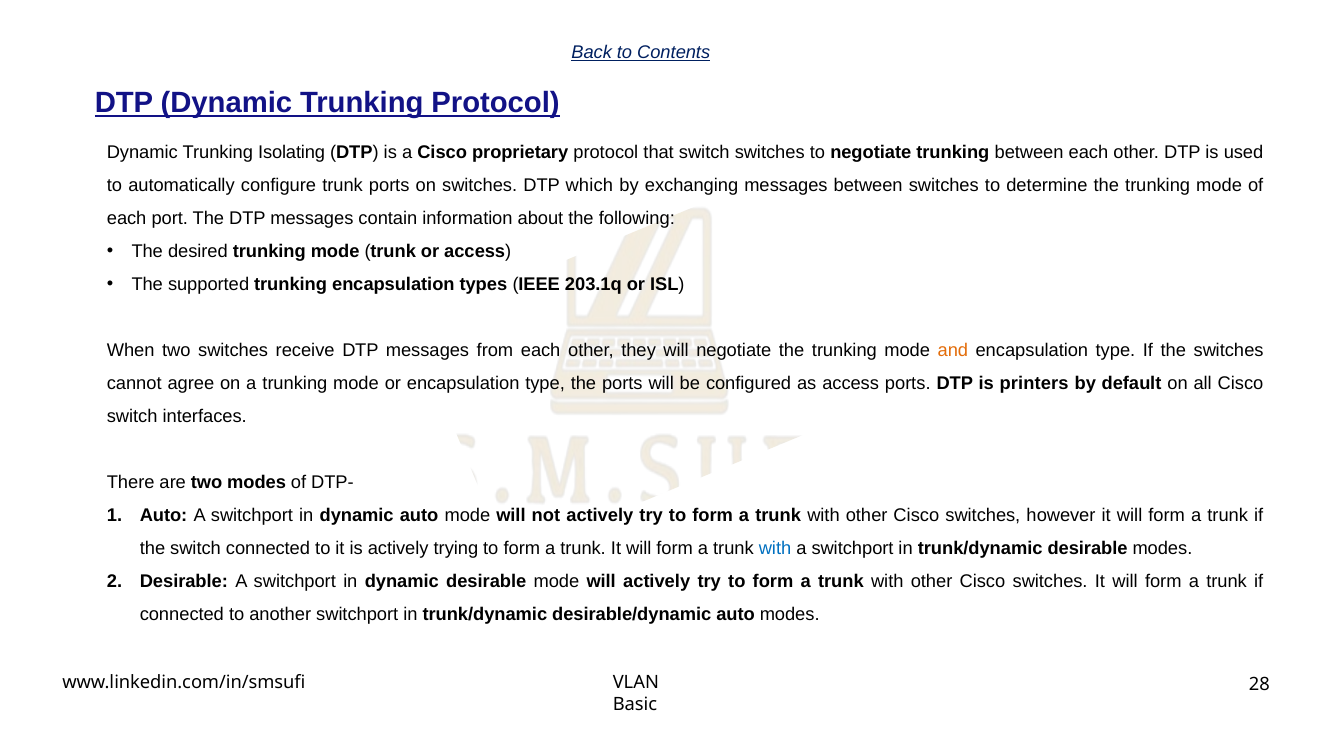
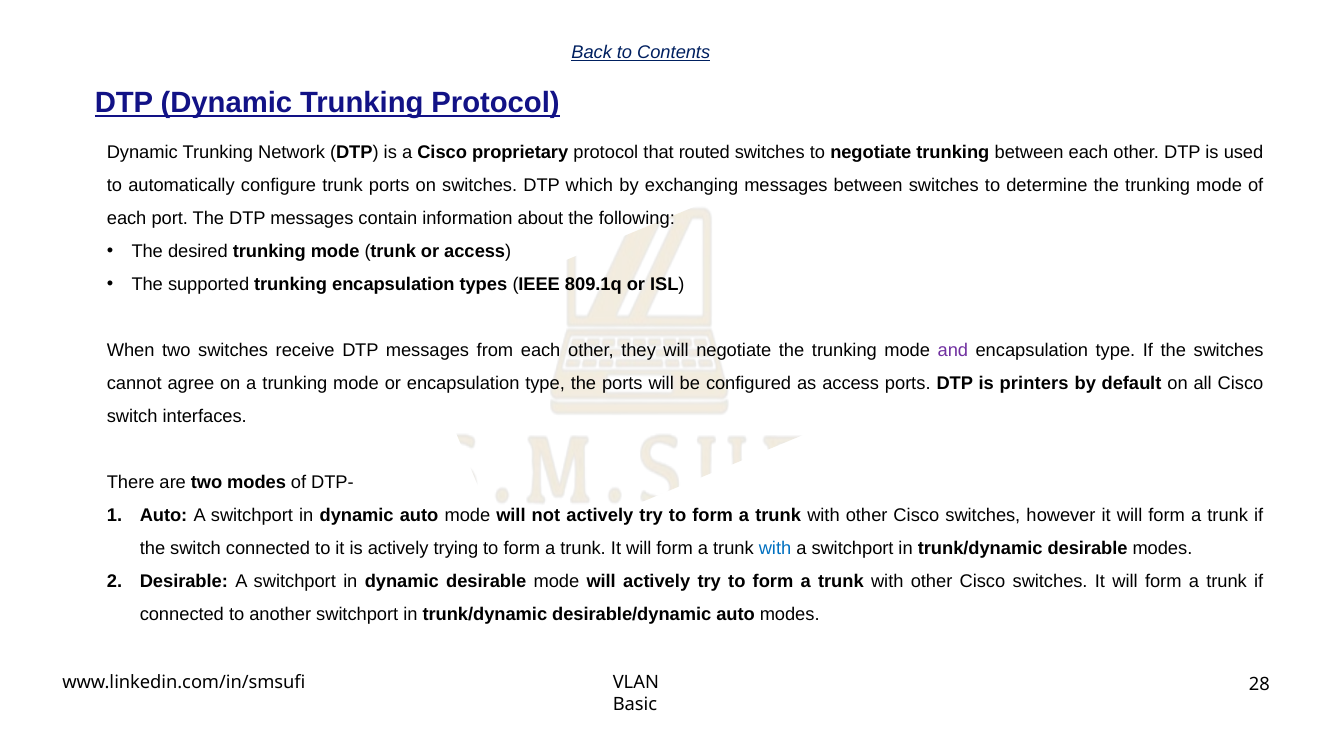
Isolating: Isolating -> Network (292, 152)
that switch: switch -> routed (704, 152)
203.1q: 203.1q -> 809.1q (593, 284)
and colour: orange -> purple (953, 350)
